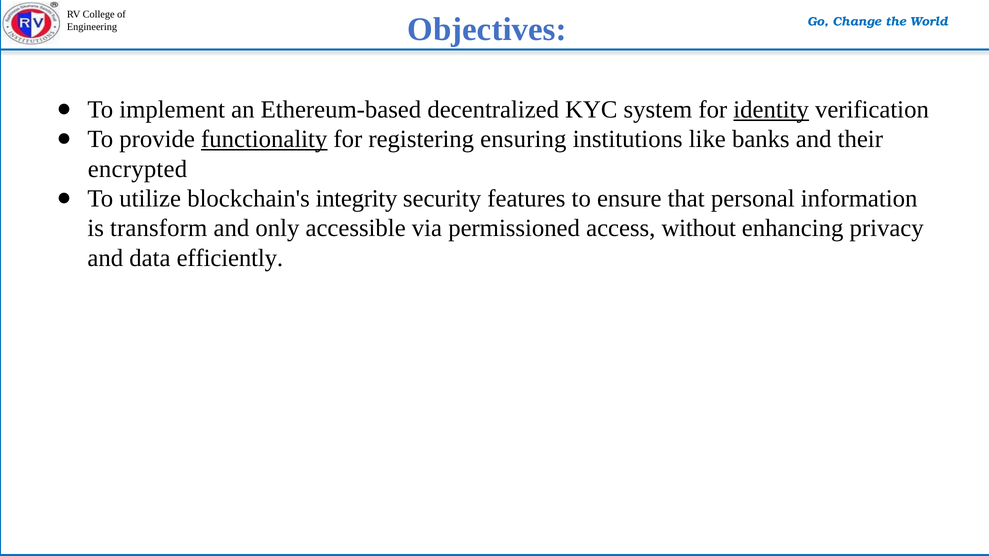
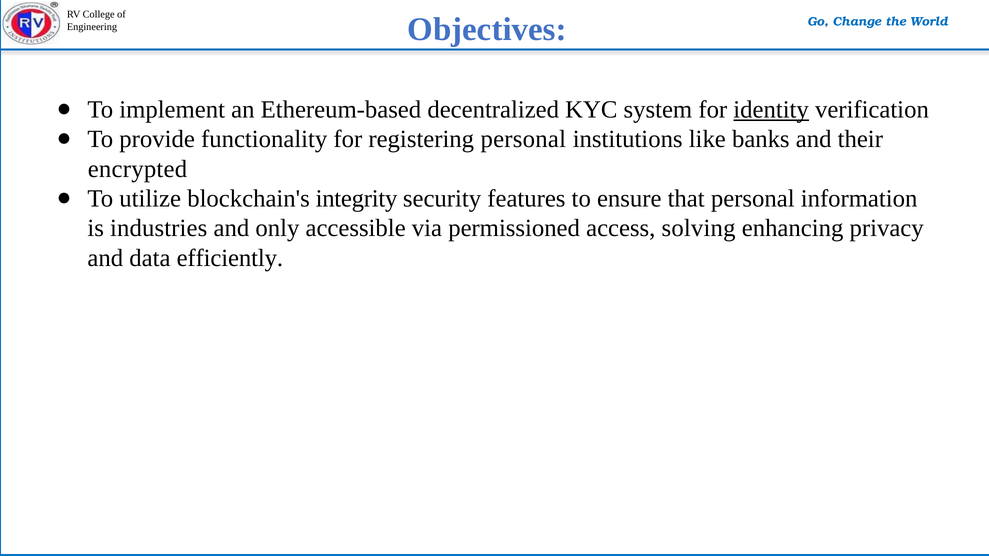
functionality underline: present -> none (264, 139)
registering ensuring: ensuring -> personal (523, 139)
transform: transform -> industries (159, 228)
without: without -> solving (699, 228)
